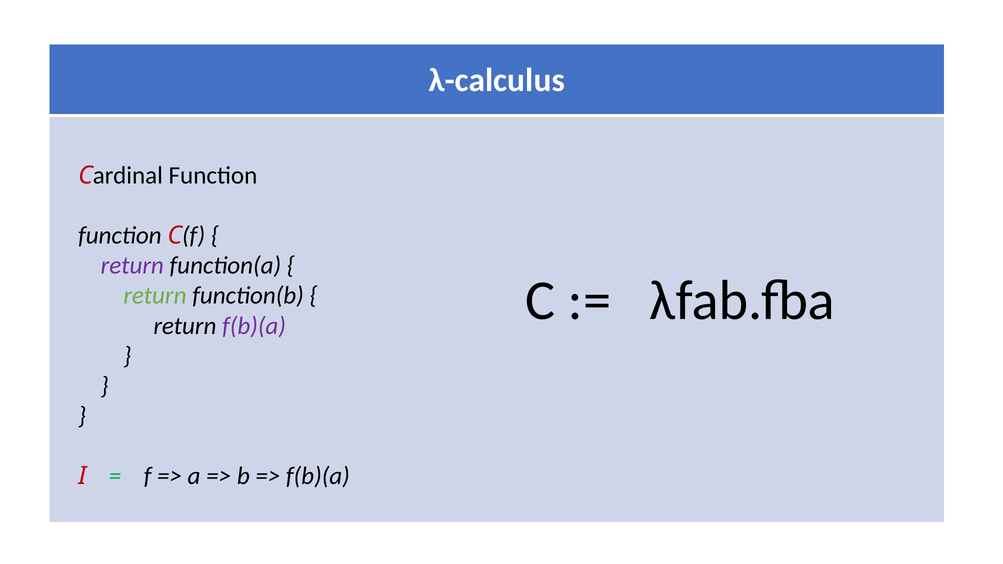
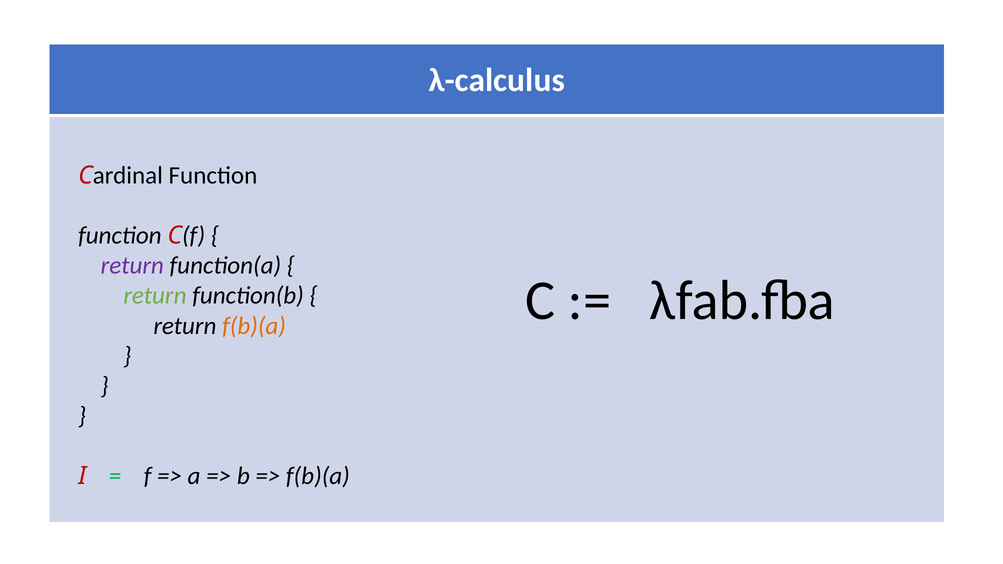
f(b)(a colour: purple -> orange (254, 326)
